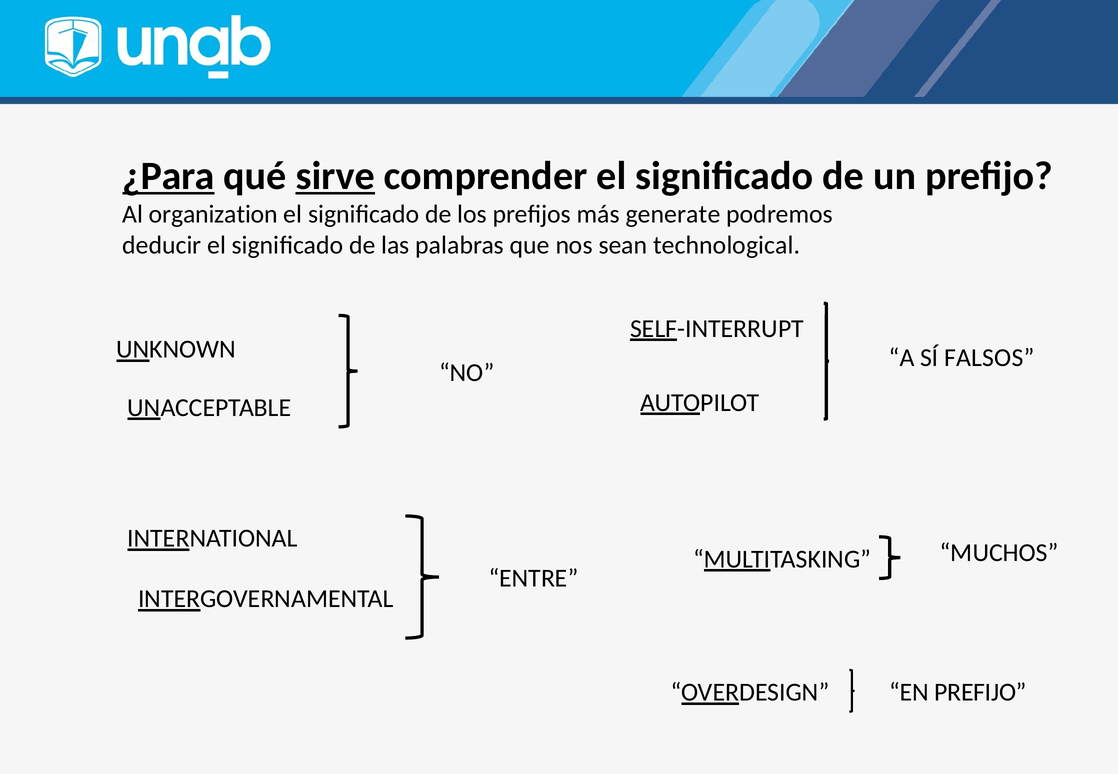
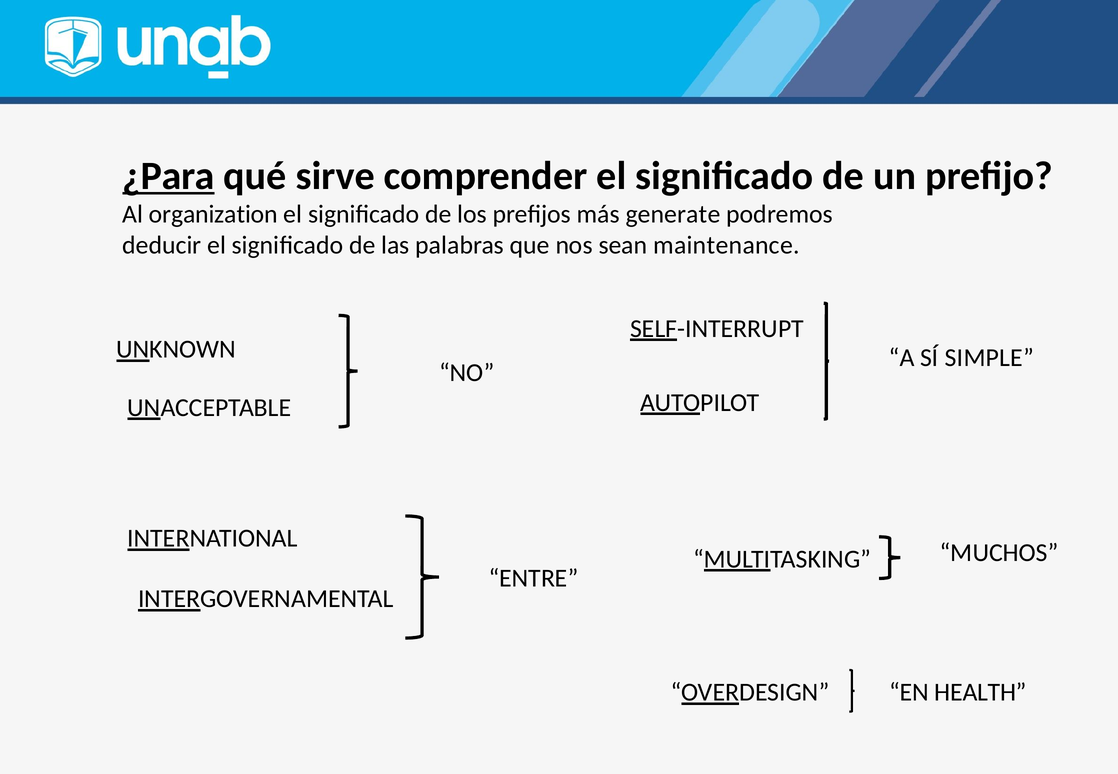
sirve underline: present -> none (335, 176)
technological: technological -> maintenance (727, 245)
FALSOS: FALSOS -> SIMPLE (989, 358)
EN PREFIJO: PREFIJO -> HEALTH (981, 692)
